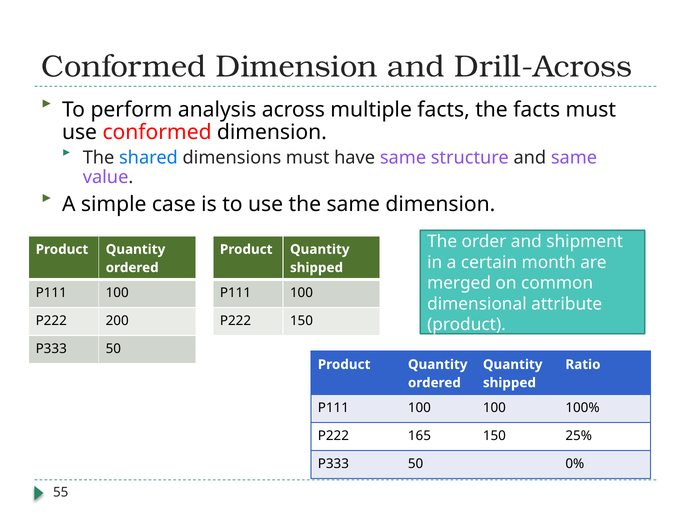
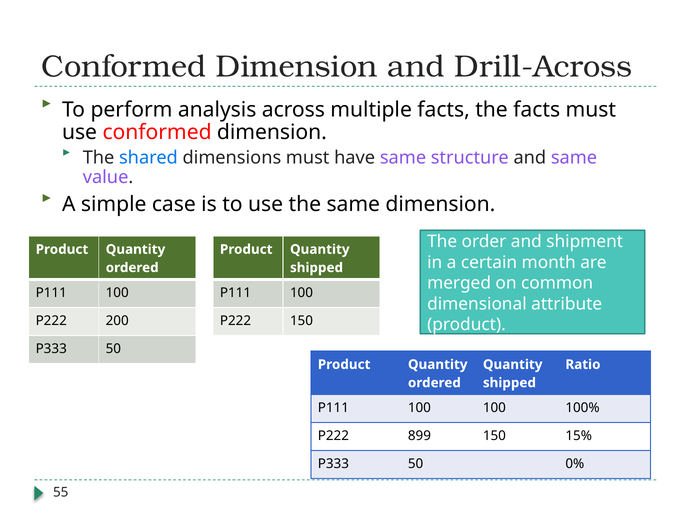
165: 165 -> 899 (419, 436)
25%: 25% -> 15% (579, 436)
